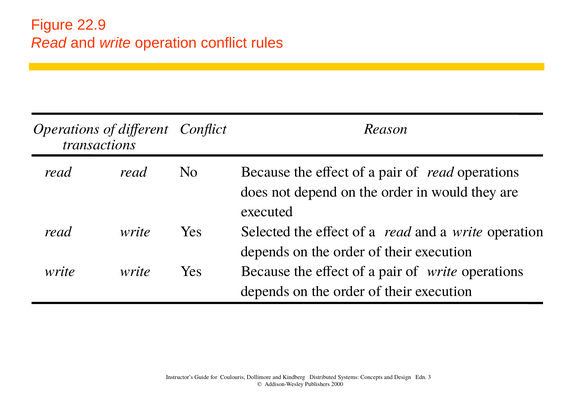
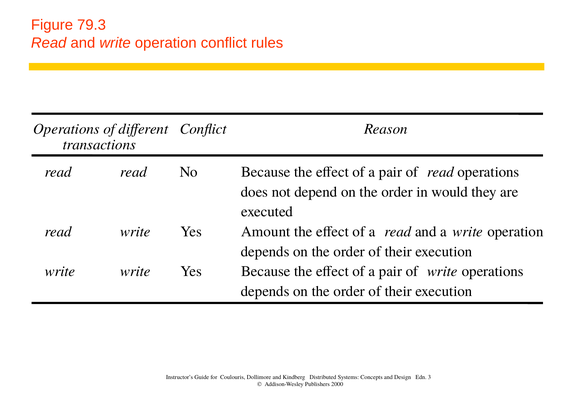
22.9: 22.9 -> 79.3 (92, 25)
Selected: Selected -> Amount (266, 232)
